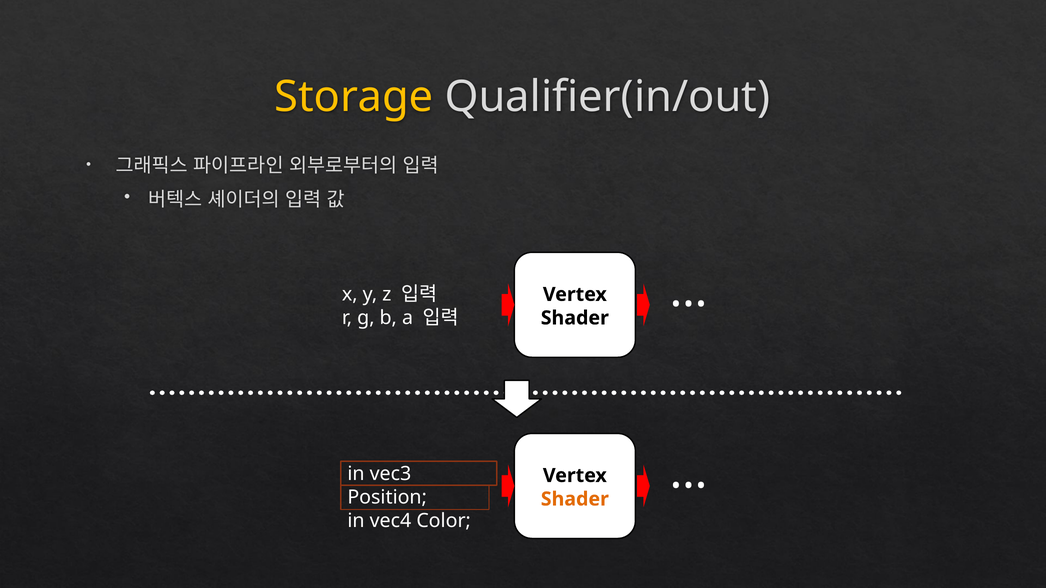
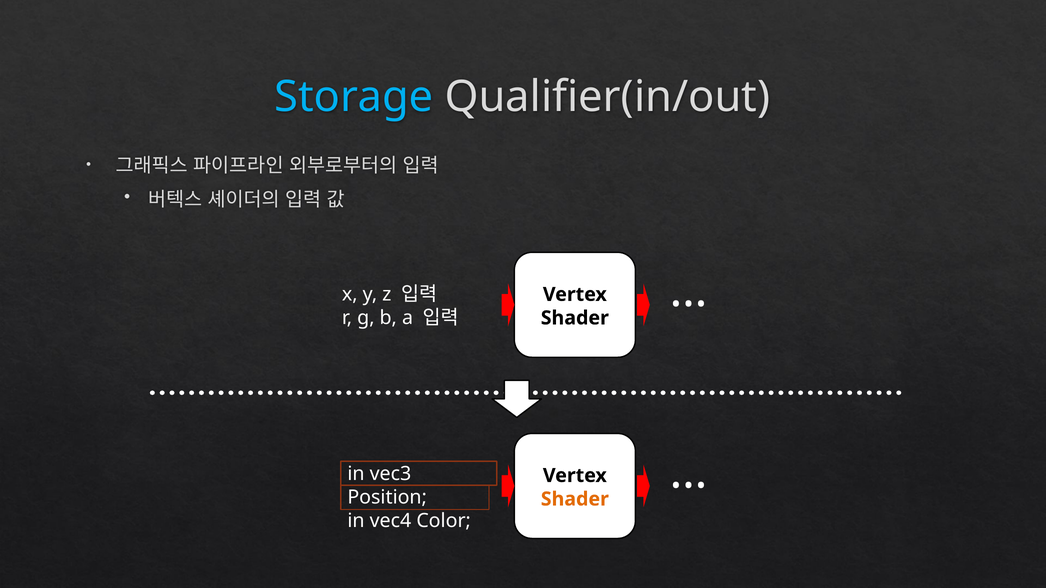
Storage colour: yellow -> light blue (354, 97)
